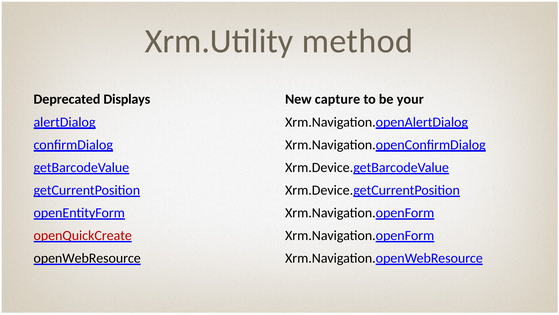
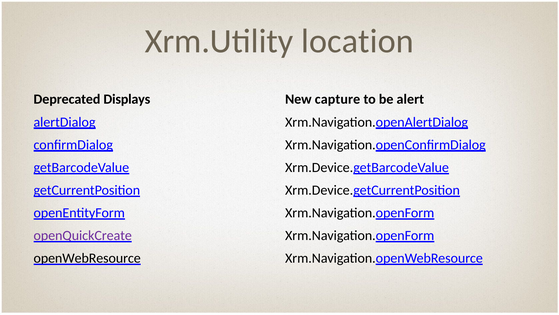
method: method -> location (357, 41)
your: your -> alert (410, 99)
openQuickCreate colour: red -> purple (83, 235)
